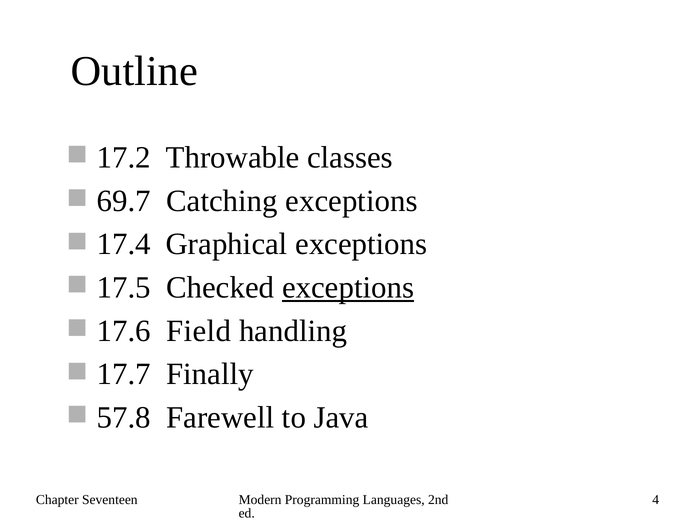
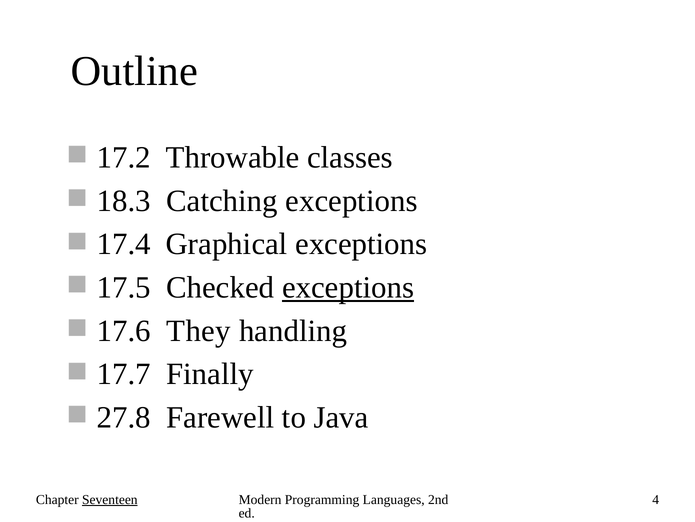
69.7: 69.7 -> 18.3 (124, 201)
Field: Field -> They (199, 330)
57.8: 57.8 -> 27.8 (124, 417)
Seventeen underline: none -> present (110, 499)
